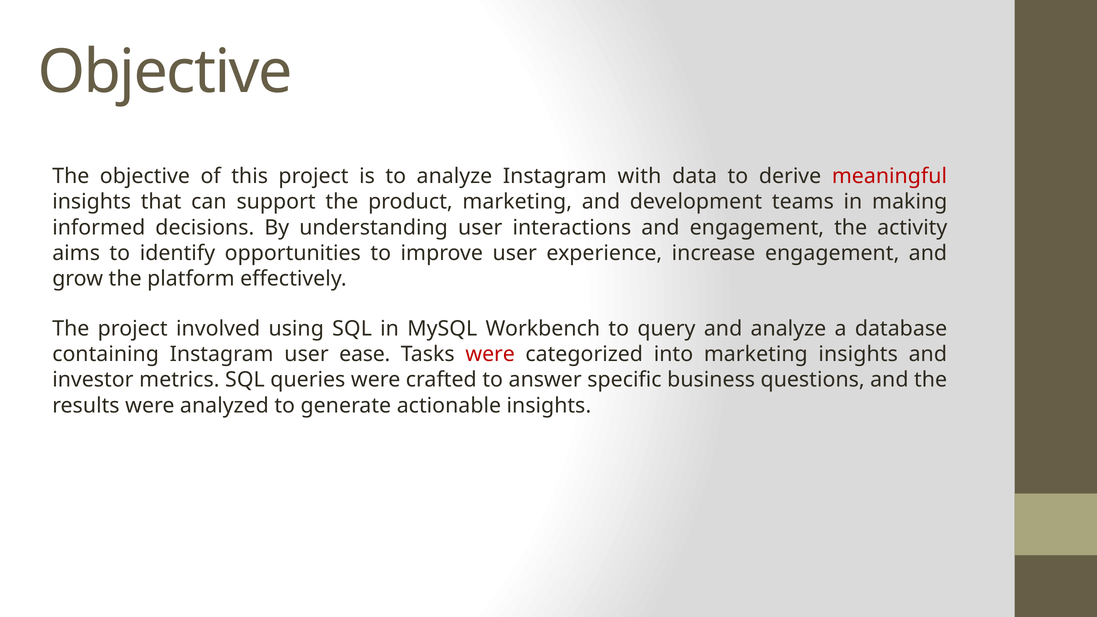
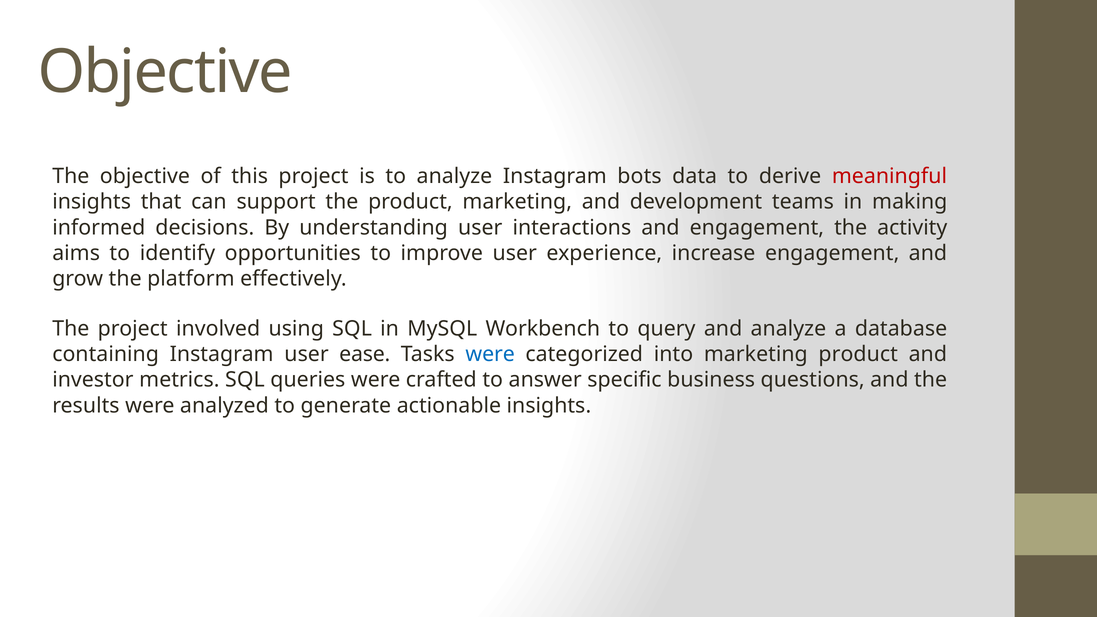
with: with -> bots (640, 176)
were colour: red -> blue (490, 354)
marketing insights: insights -> product (858, 354)
